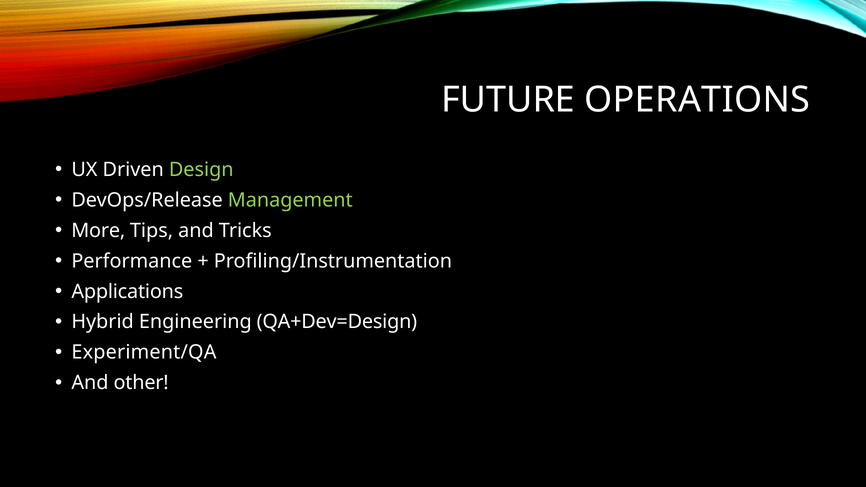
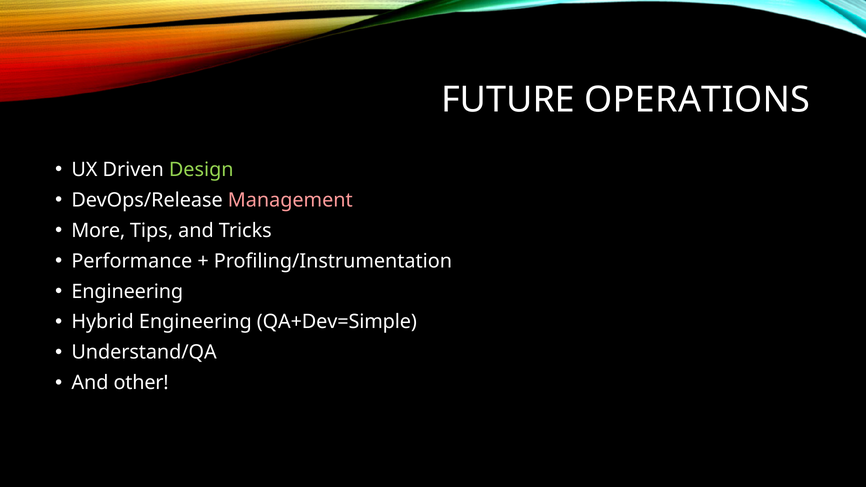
Management colour: light green -> pink (290, 200)
Applications: Applications -> Engineering (127, 292)
QA+Dev=Design: QA+Dev=Design -> QA+Dev=Simple (337, 322)
Experiment/QA: Experiment/QA -> Understand/QA (144, 352)
